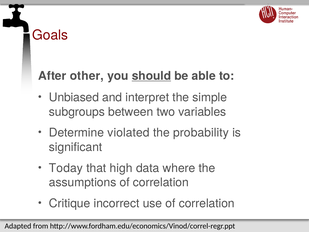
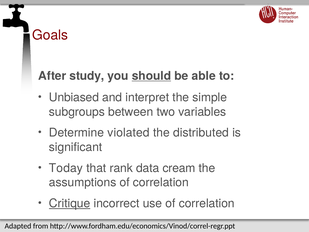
other: other -> study (87, 76)
probability: probability -> distributed (201, 133)
high: high -> rank (121, 168)
where: where -> cream (179, 168)
Critique underline: none -> present (70, 203)
